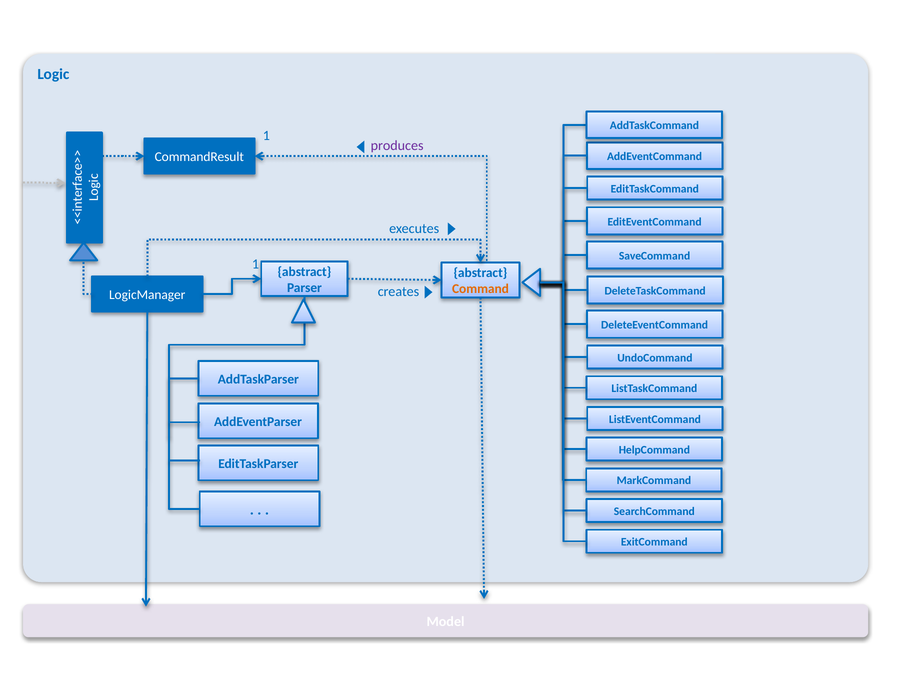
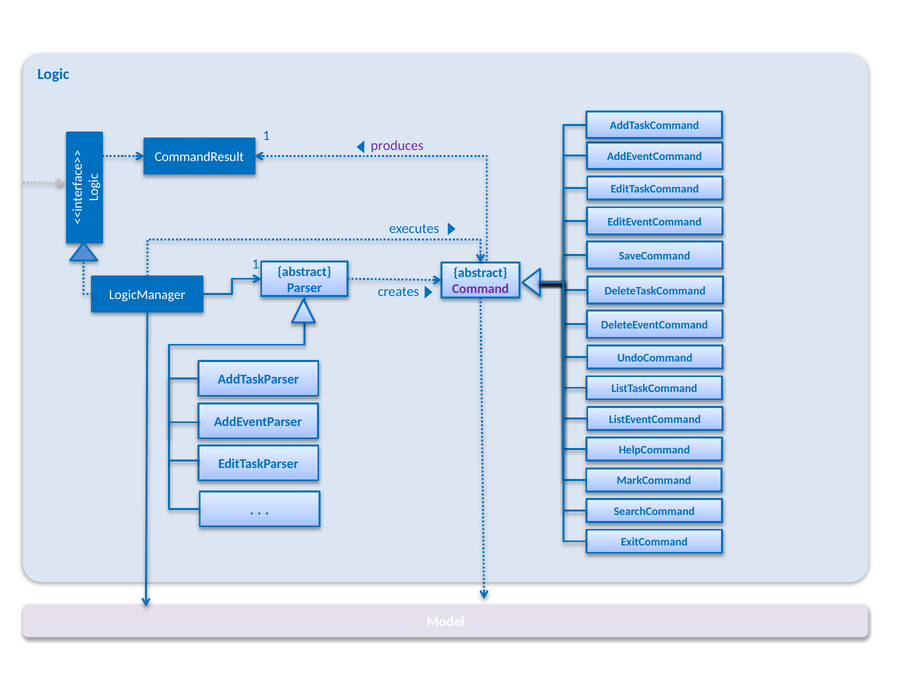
Command colour: orange -> purple (480, 289)
